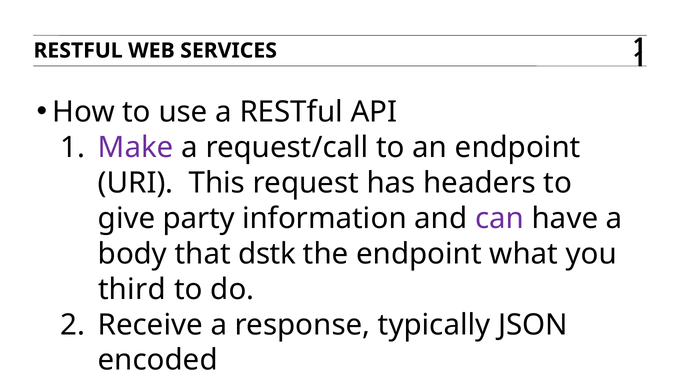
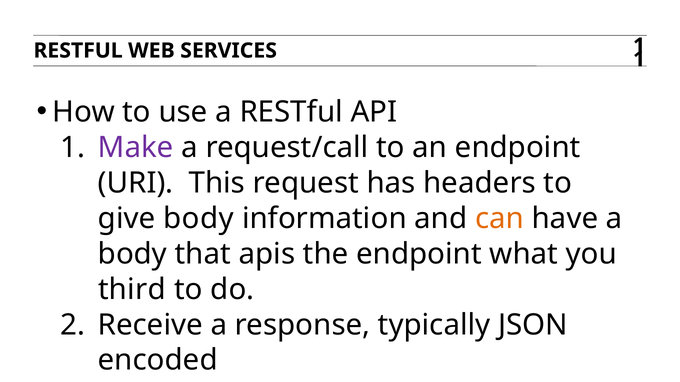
give party: party -> body (199, 218)
can colour: purple -> orange (500, 218)
dstk: dstk -> apis (267, 254)
